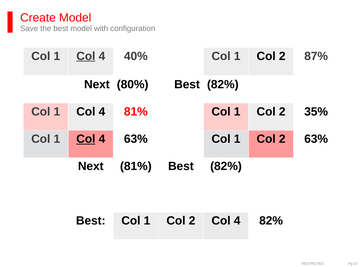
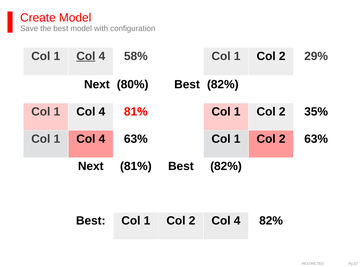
40%: 40% -> 58% (136, 56)
87%: 87% -> 29% (316, 56)
Col underline: present -> none (86, 139)
